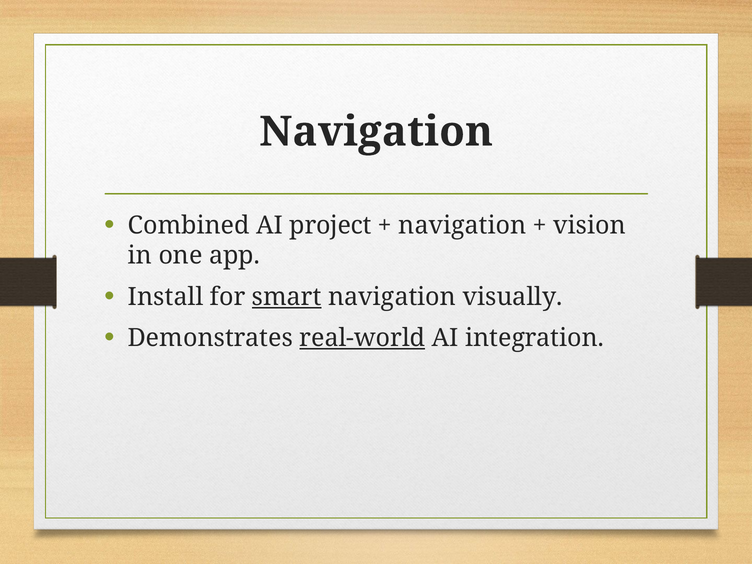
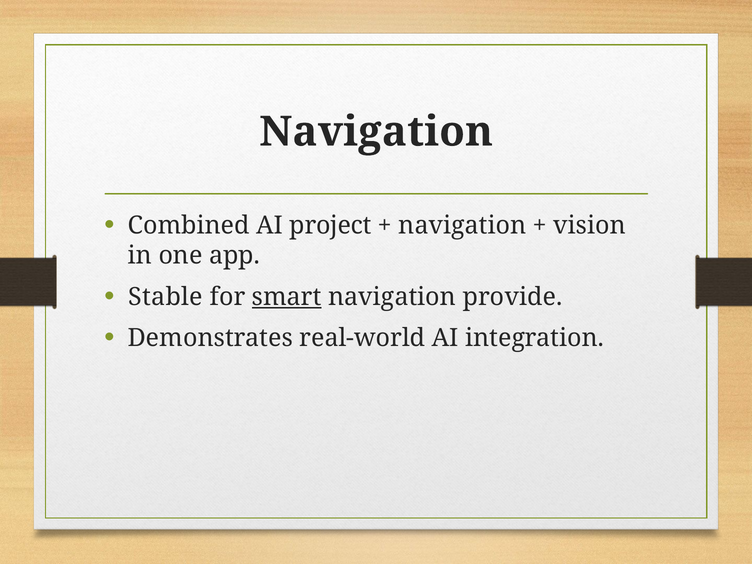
Install: Install -> Stable (165, 297)
visually: visually -> provide (513, 297)
real-world underline: present -> none (362, 338)
